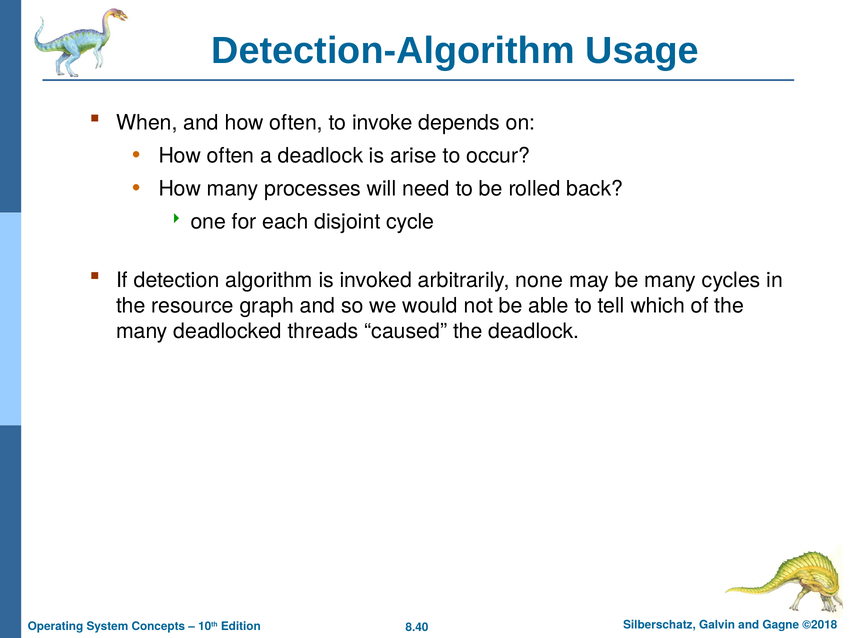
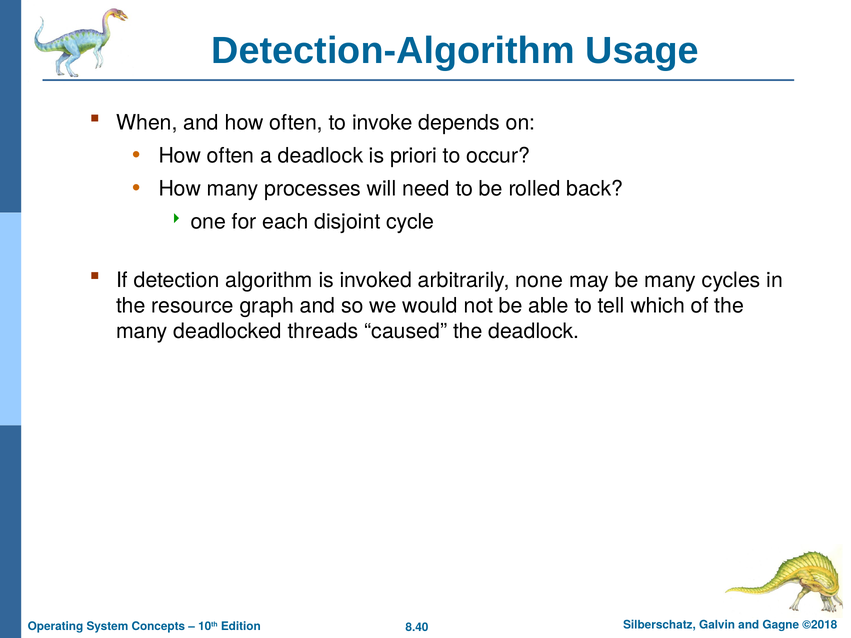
arise: arise -> priori (414, 156)
